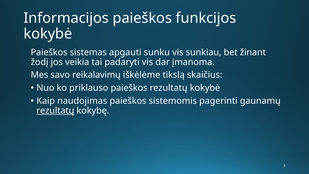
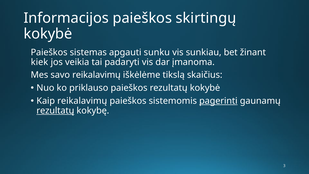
funkcijos: funkcijos -> skirtingų (206, 18)
žodį: žodį -> kiek (40, 62)
Kaip naudojimas: naudojimas -> reikalavimų (82, 101)
pagerinti underline: none -> present (218, 101)
